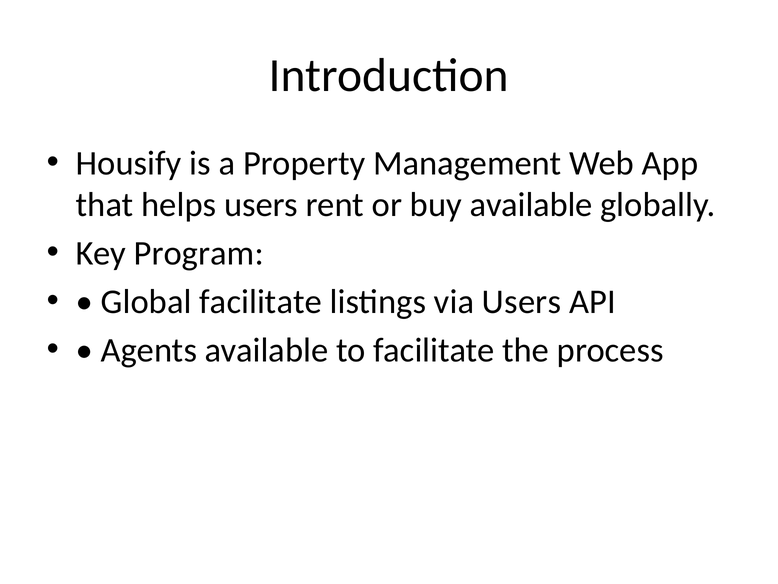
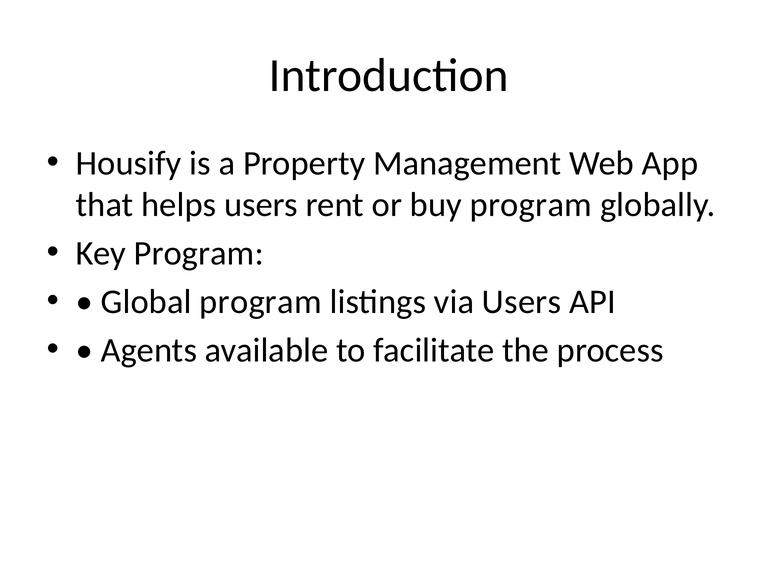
buy available: available -> program (531, 205)
Global facilitate: facilitate -> program (261, 302)
